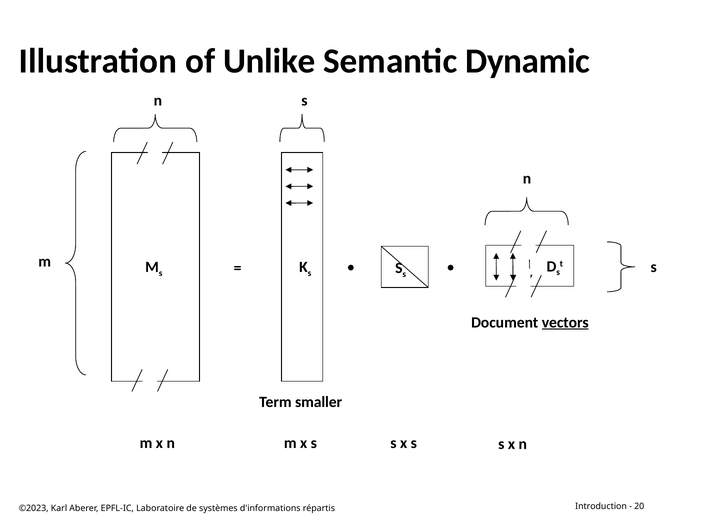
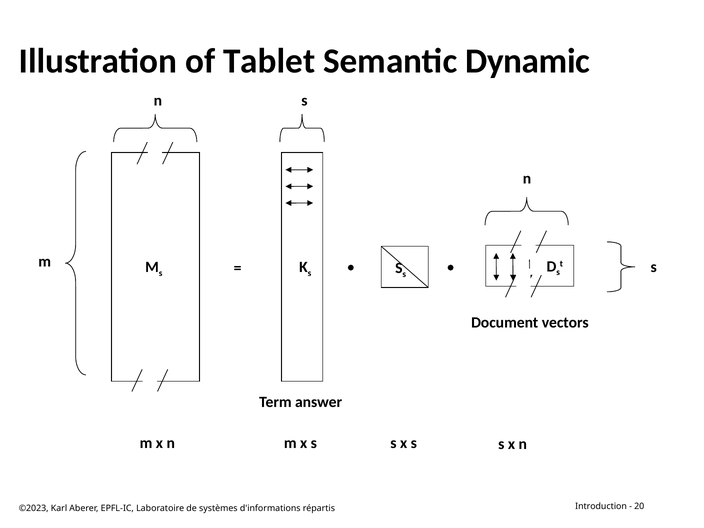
Unlike: Unlike -> Tablet (269, 61)
vectors underline: present -> none (565, 322)
smaller: smaller -> answer (319, 402)
